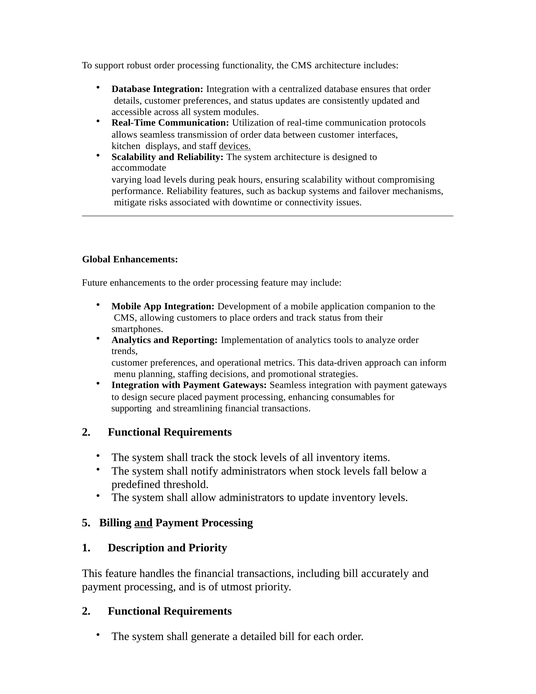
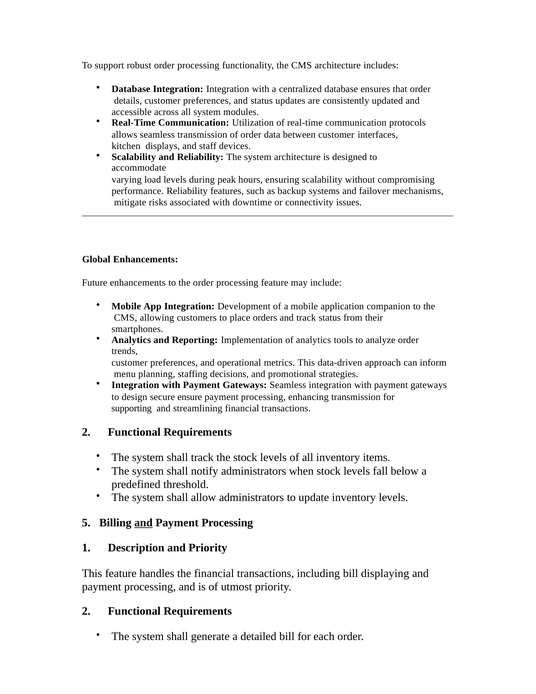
devices underline: present -> none (235, 146)
placed: placed -> ensure (190, 397)
enhancing consumables: consumables -> transmission (356, 397)
accurately: accurately -> displaying (385, 573)
